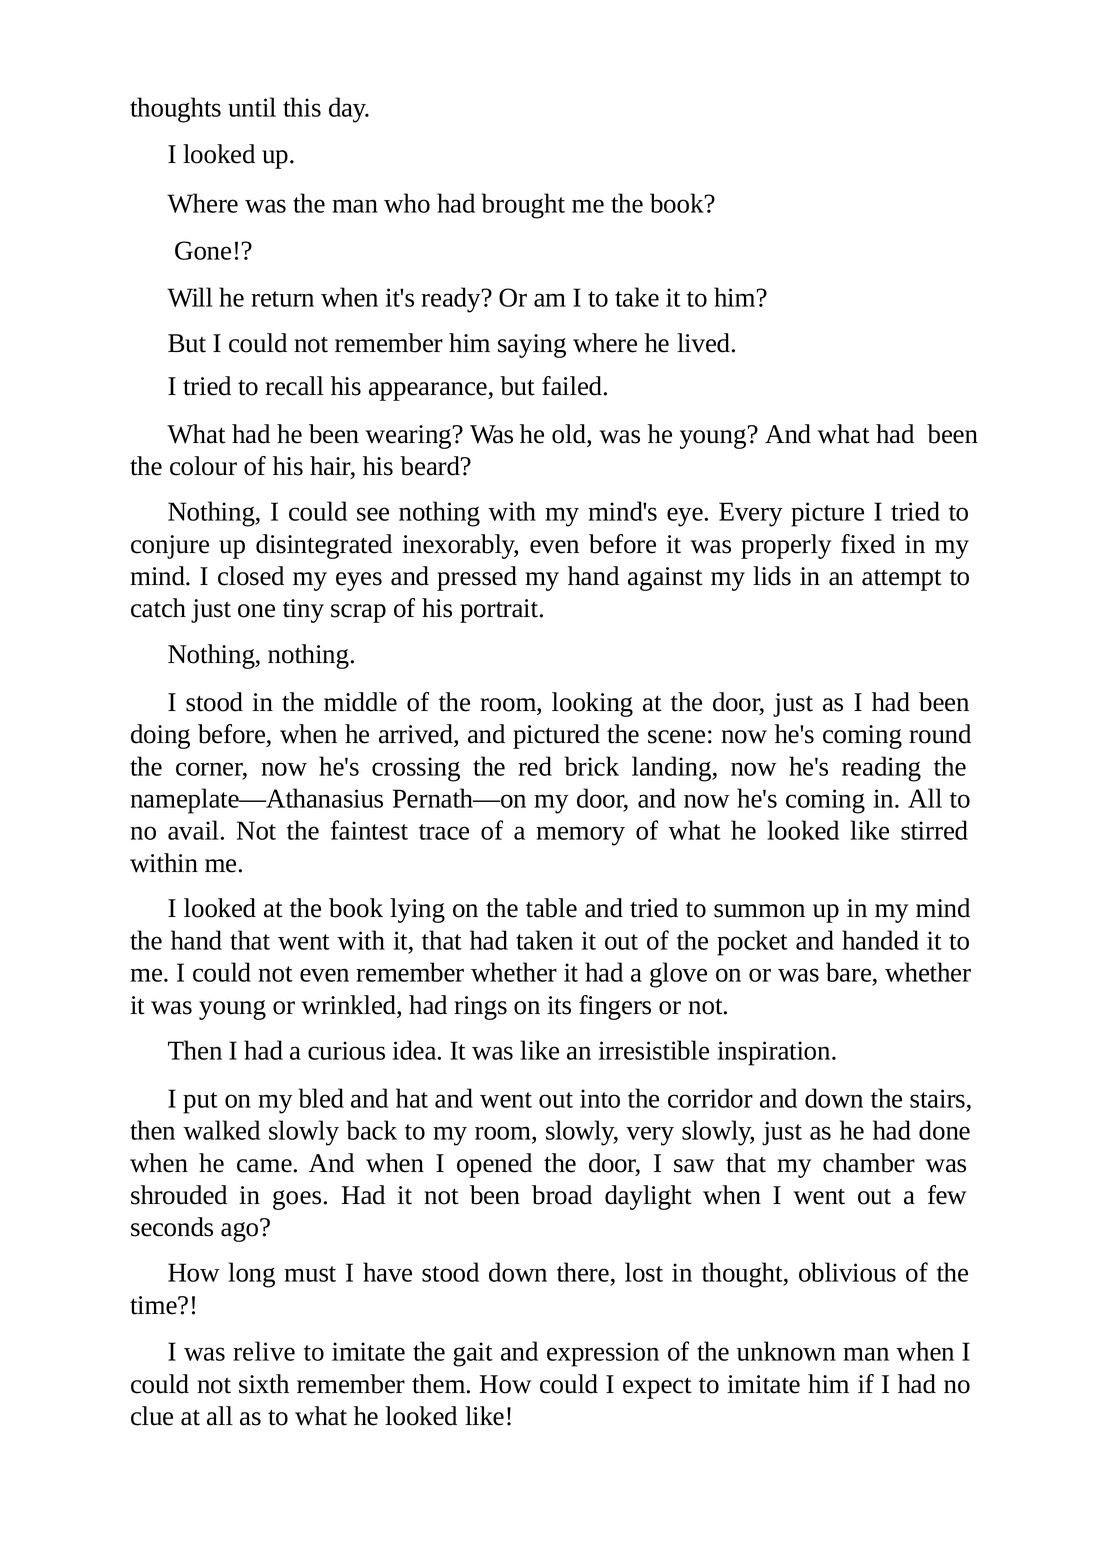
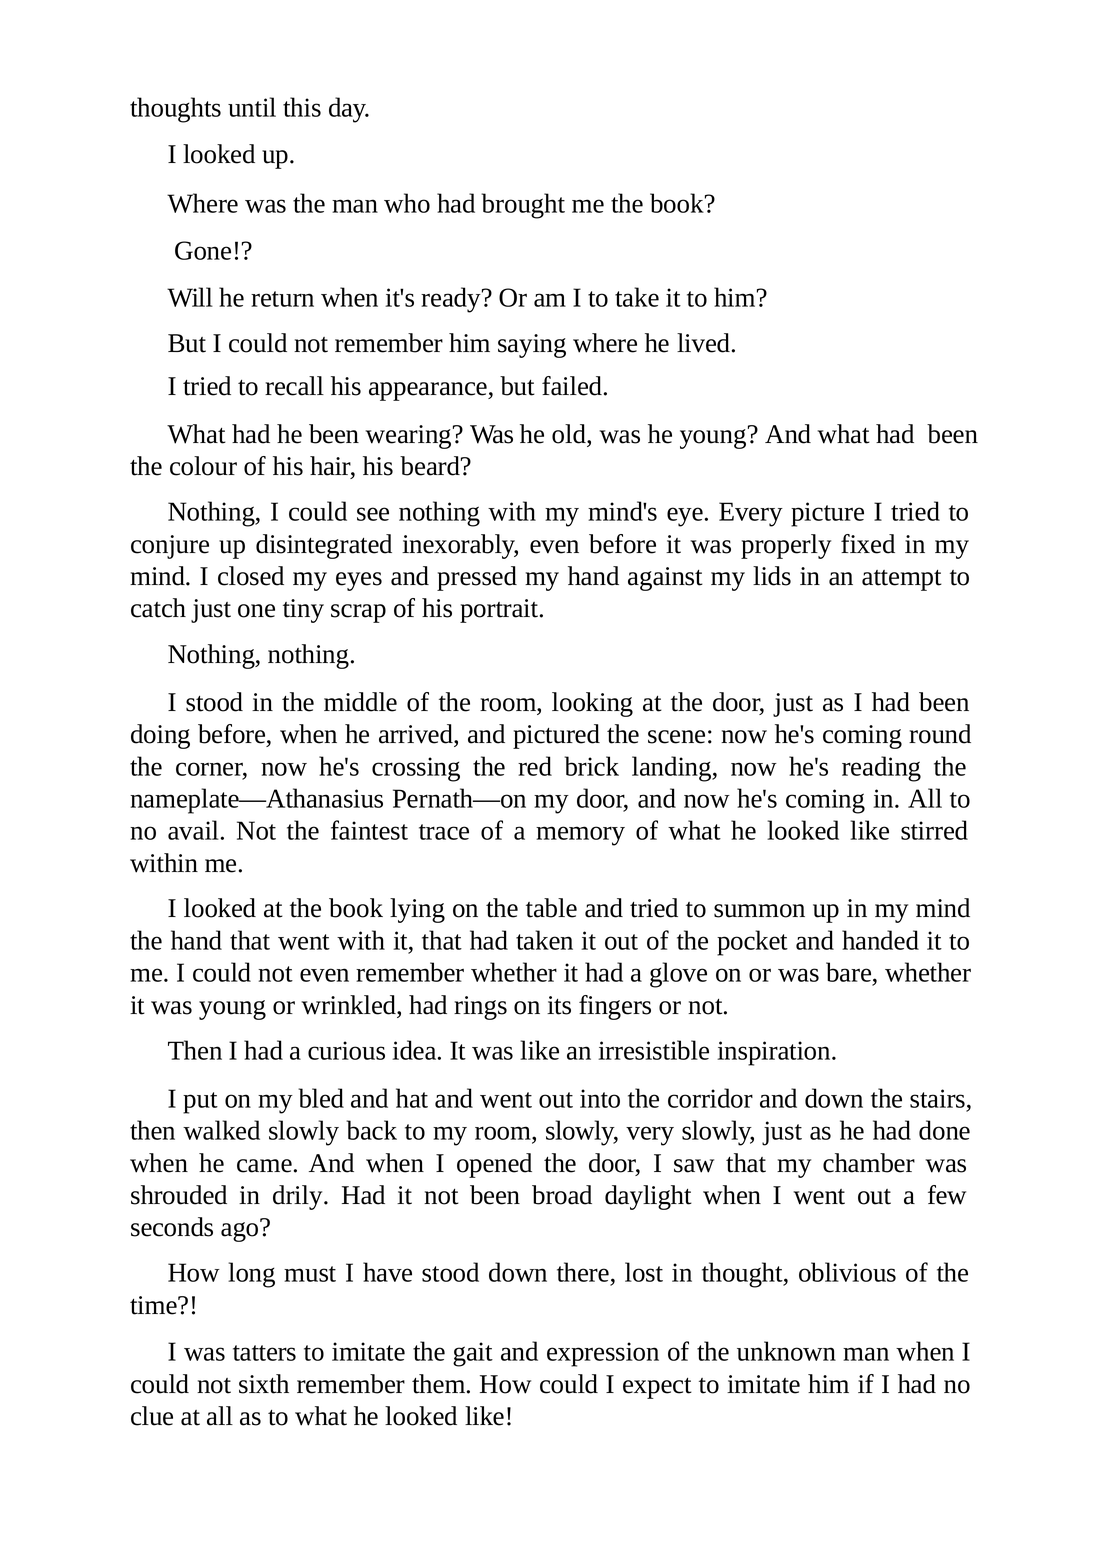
goes: goes -> drily (301, 1195)
relive: relive -> tatters (265, 1352)
